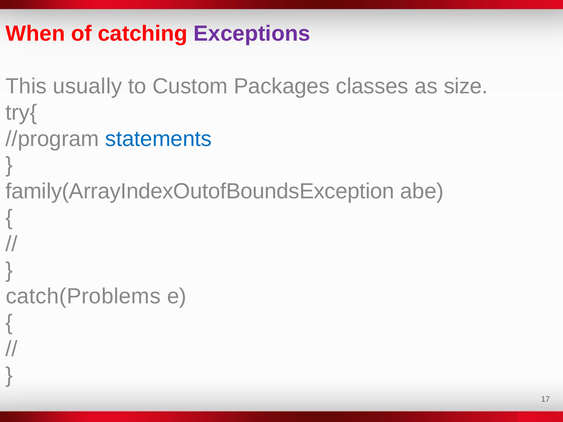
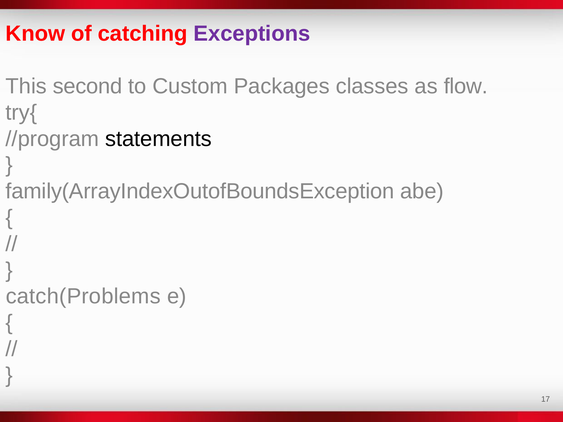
When: When -> Know (35, 34)
usually: usually -> second (88, 86)
size: size -> flow (466, 86)
statements colour: blue -> black (158, 139)
